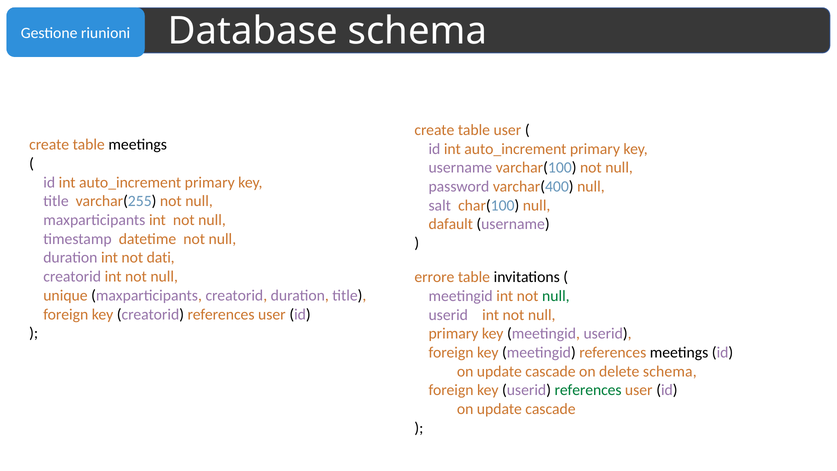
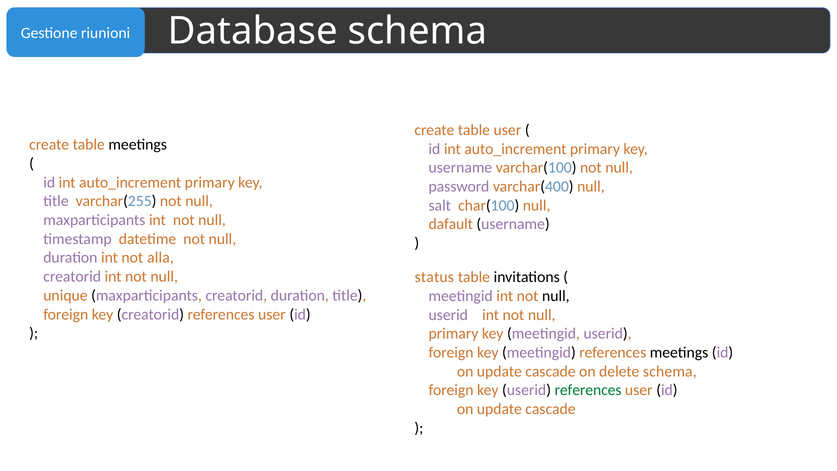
dati: dati -> alla (161, 258)
errore: errore -> status (434, 277)
null colour: green -> black (556, 296)
